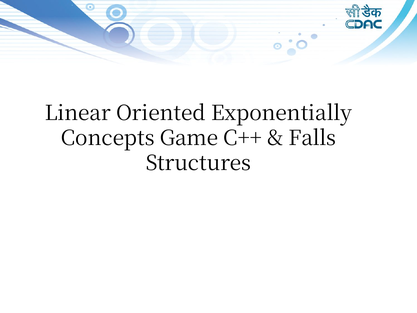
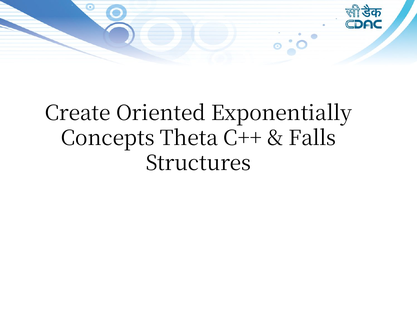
Linear: Linear -> Create (78, 113)
Game: Game -> Theta (189, 138)
